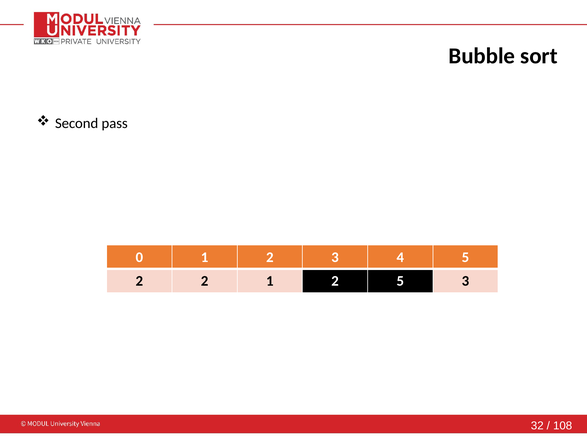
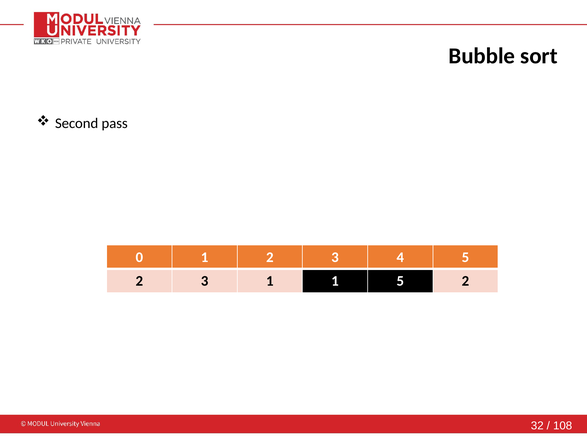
2: 2 -> 3 (205, 281)
2: 2 -> 1 (335, 281)
3: 3 -> 2 (465, 281)
